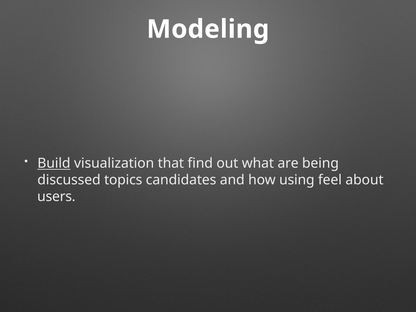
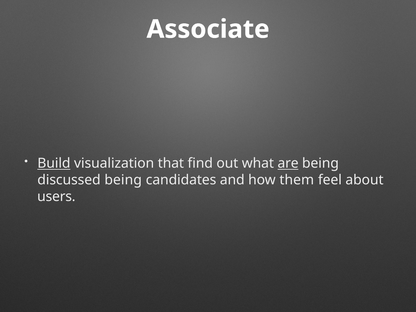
Modeling: Modeling -> Associate (208, 29)
are underline: none -> present (288, 163)
discussed topics: topics -> being (123, 180)
using: using -> them (297, 180)
